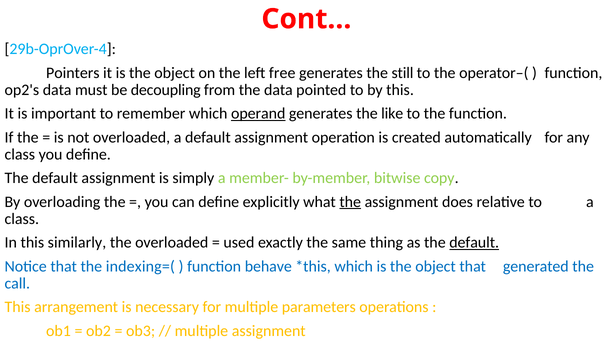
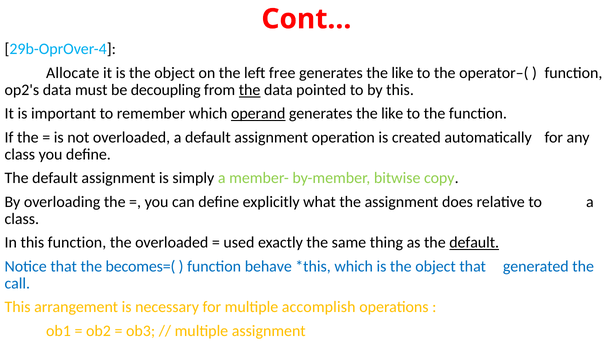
Pointers: Pointers -> Allocate (73, 73)
still: still -> like (402, 73)
the underline: none -> present (250, 90)
the underline: present -> none (350, 202)
this similarly: similarly -> function (77, 243)
indexing=(: indexing=( -> becomes=( (140, 266)
parameters: parameters -> accomplish (319, 307)
